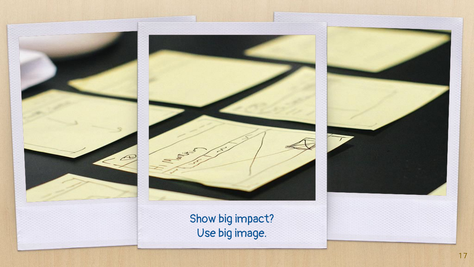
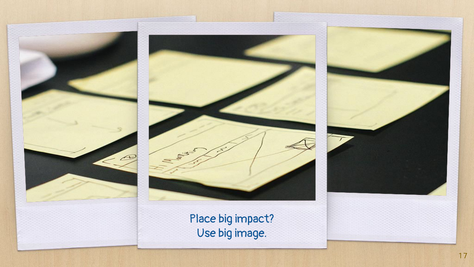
Show: Show -> Place (203, 219)
